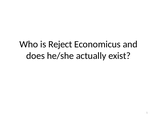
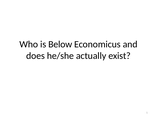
Reject: Reject -> Below (60, 44)
